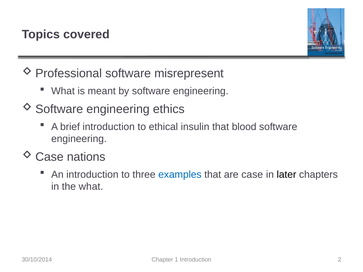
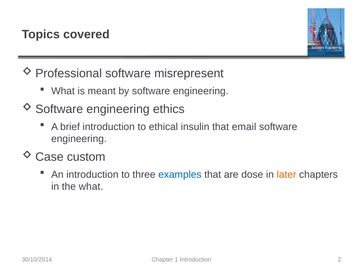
blood: blood -> email (244, 127)
nations: nations -> custom (86, 157)
case: case -> dose (252, 175)
later colour: black -> orange (286, 175)
